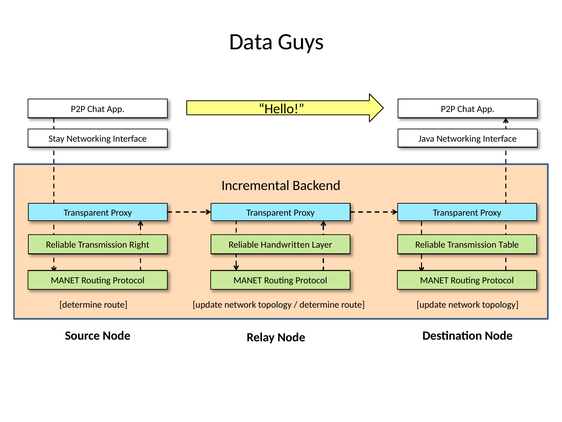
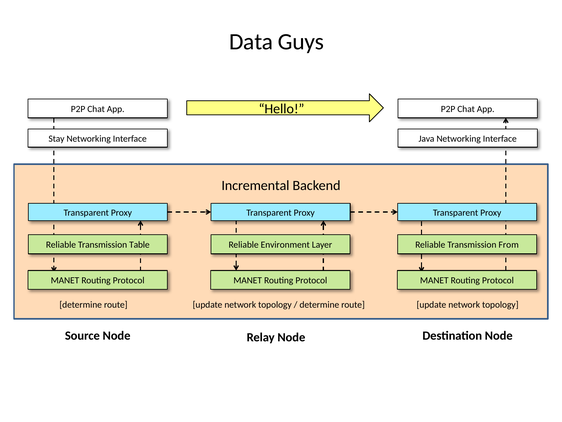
Right: Right -> Table (139, 245)
Handwritten: Handwritten -> Environment (285, 245)
Table: Table -> From (509, 245)
